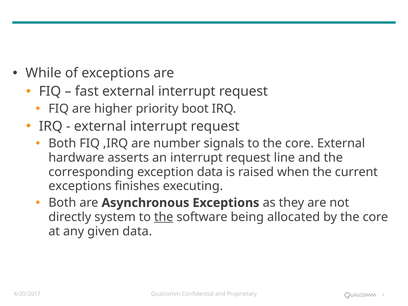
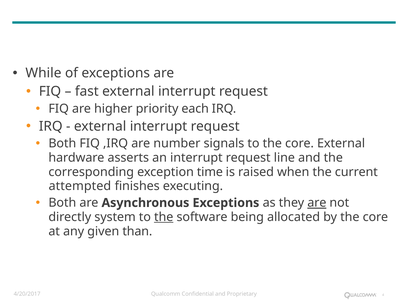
boot: boot -> each (195, 109)
exception data: data -> time (210, 172)
exceptions: exceptions -> attempted (80, 186)
are underline: none -> present (317, 203)
given data: data -> than (137, 231)
